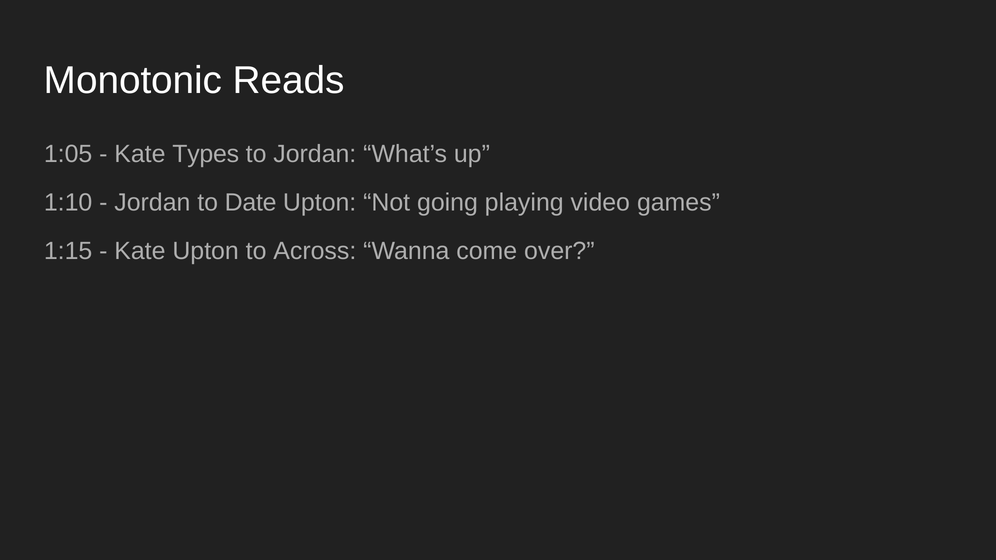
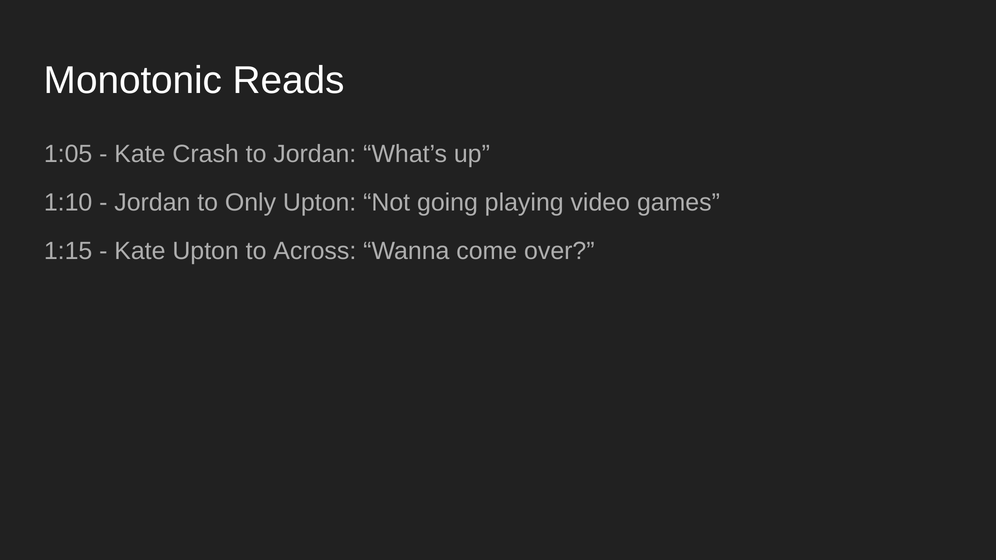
Types: Types -> Crash (206, 154)
Date: Date -> Only (251, 203)
